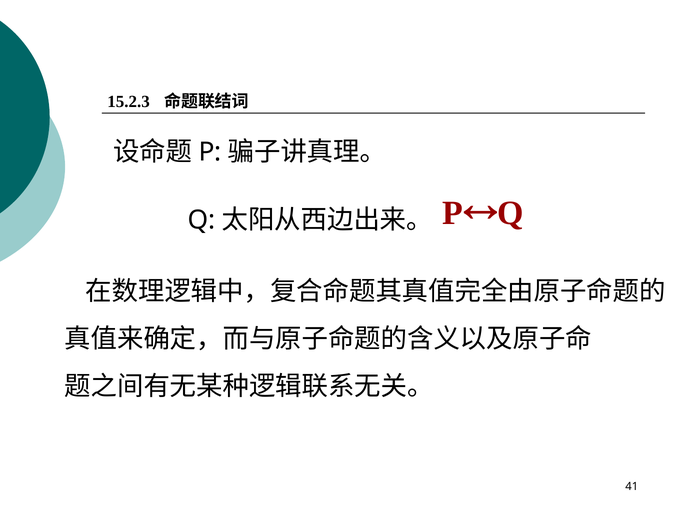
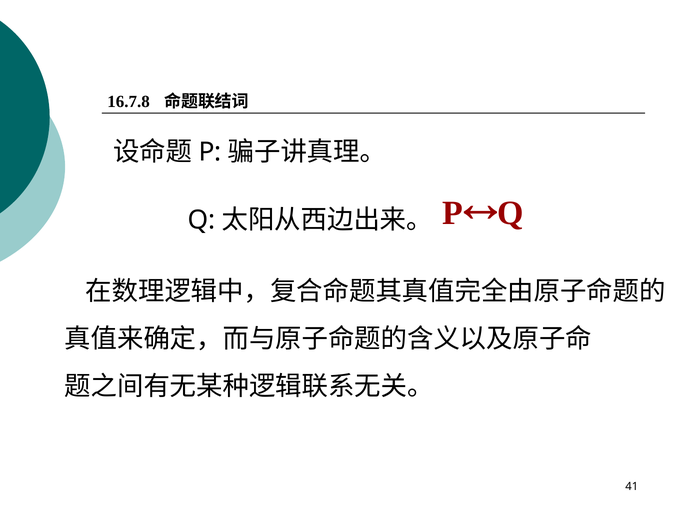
15.2.3: 15.2.3 -> 16.7.8 (129, 102)
